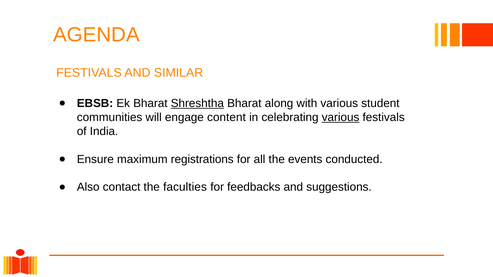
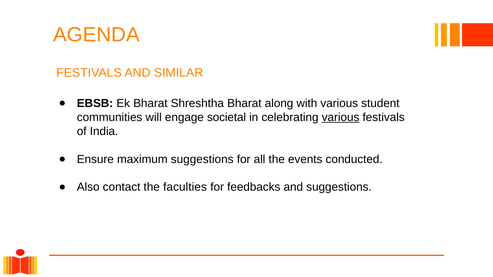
Shreshtha underline: present -> none (197, 103)
content: content -> societal (227, 117)
maximum registrations: registrations -> suggestions (202, 159)
